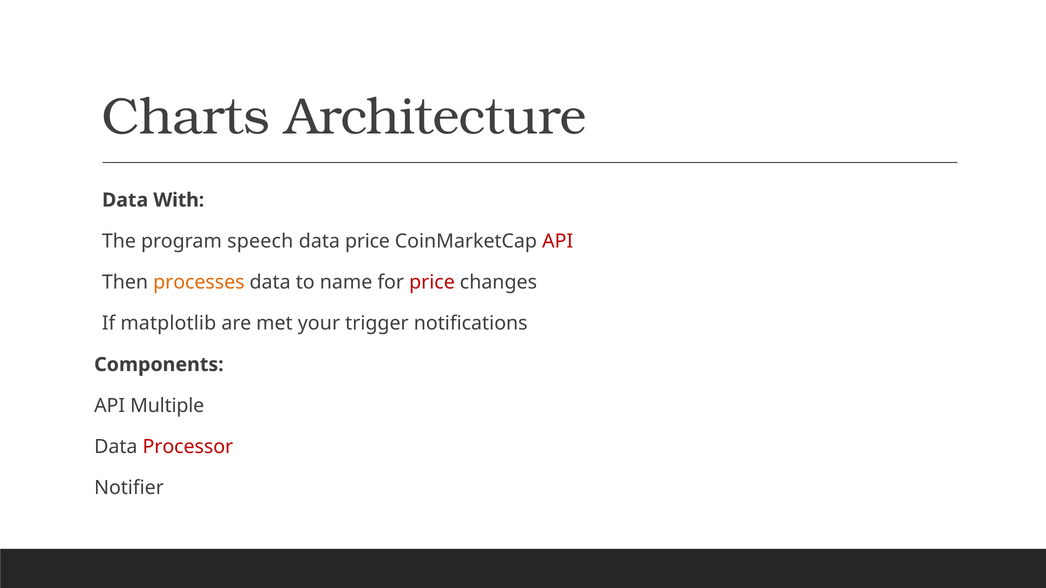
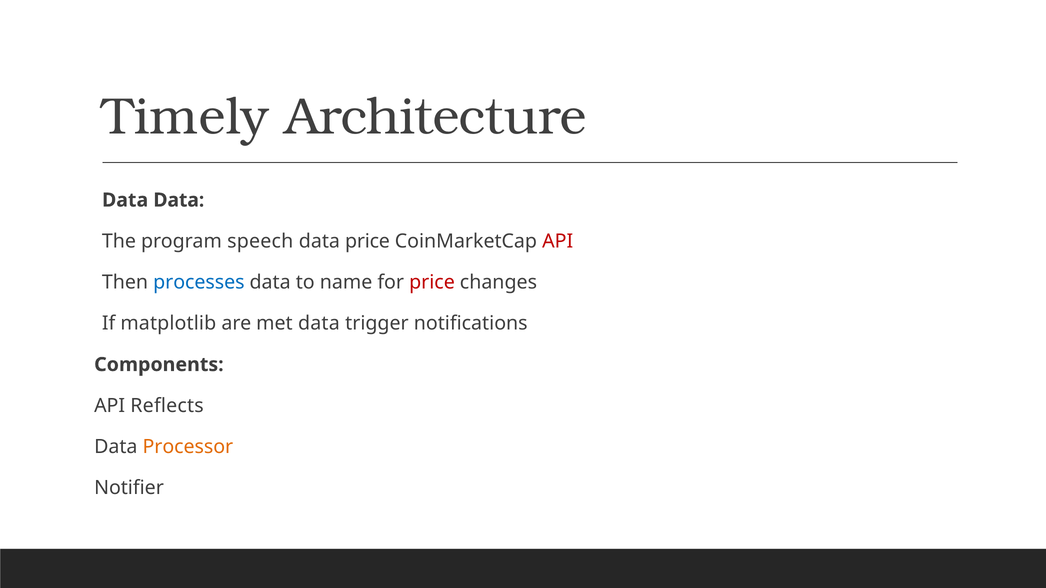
Charts: Charts -> Timely (186, 117)
Data With: With -> Data (179, 200)
processes colour: orange -> blue (199, 283)
met your: your -> data (319, 324)
Multiple: Multiple -> Reflects (167, 406)
Processor colour: red -> orange (188, 447)
